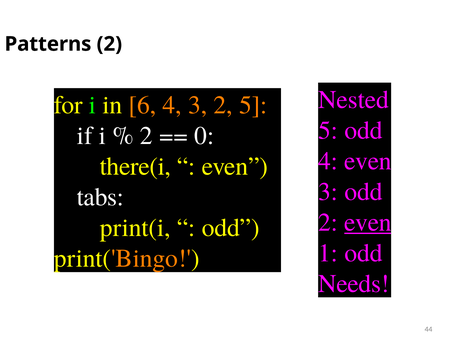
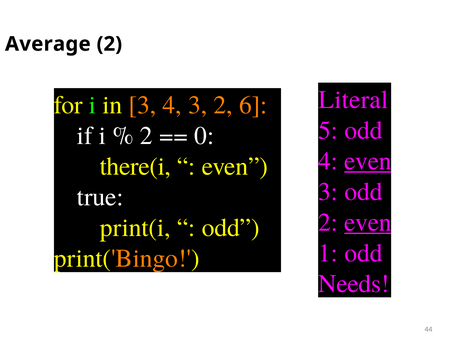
Patterns: Patterns -> Average (48, 44)
Nested: Nested -> Literal (353, 100)
in 6: 6 -> 3 (142, 105)
2 5: 5 -> 6 (253, 105)
even underline: none -> present (368, 161)
tabs: tabs -> true (100, 197)
